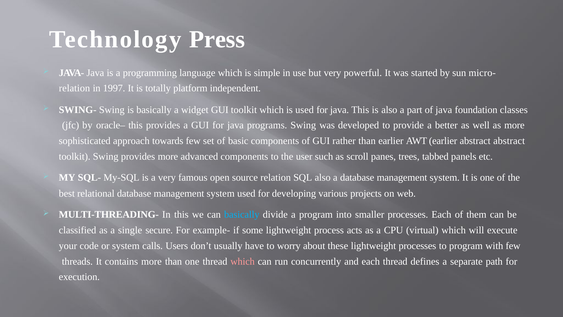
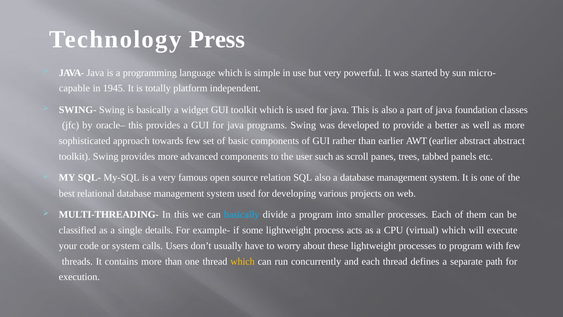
relation: relation -> capable (74, 88)
1997: 1997 -> 1945 (114, 88)
secure: secure -> details (159, 230)
which colour: pink -> yellow (243, 261)
